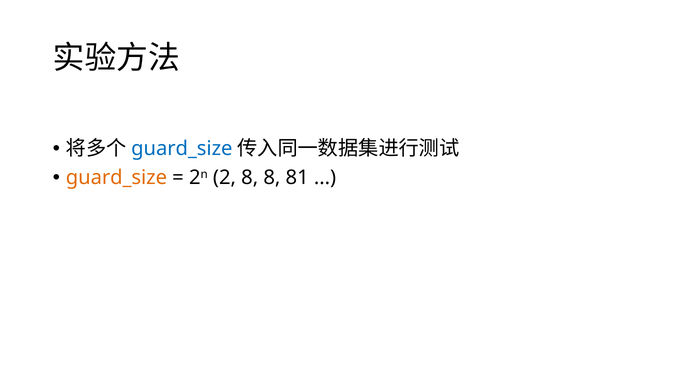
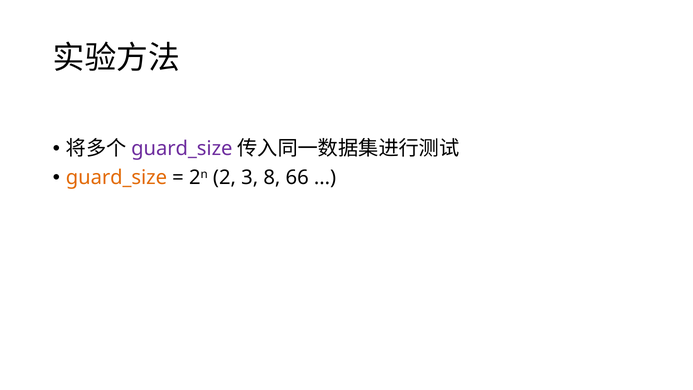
guard_size colour: blue -> purple (182, 149)
2 8: 8 -> 3 (250, 178)
81: 81 -> 66 (297, 178)
